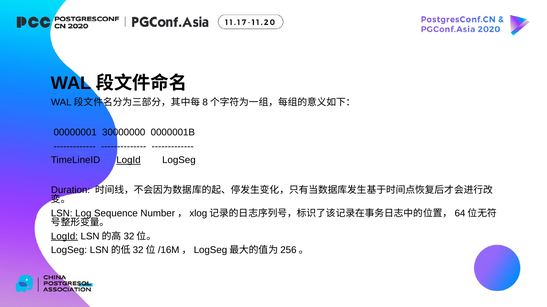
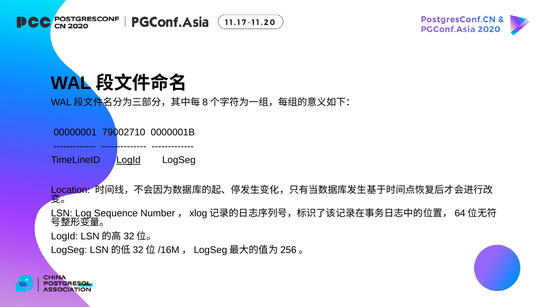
30000000: 30000000 -> 79002710 (124, 133)
Duration: Duration -> Location (70, 190)
LogId underline: present -> none (64, 237)
